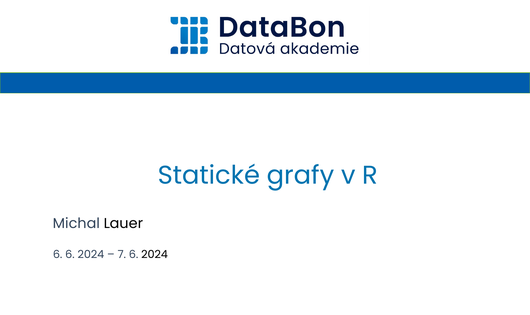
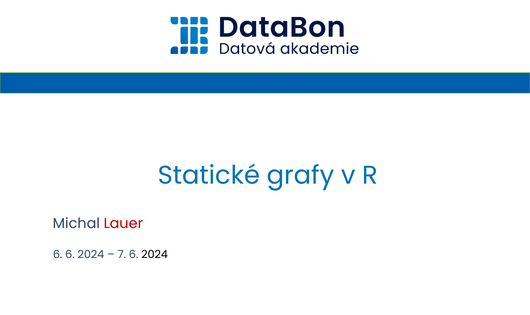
Lauer colour: black -> red (123, 224)
